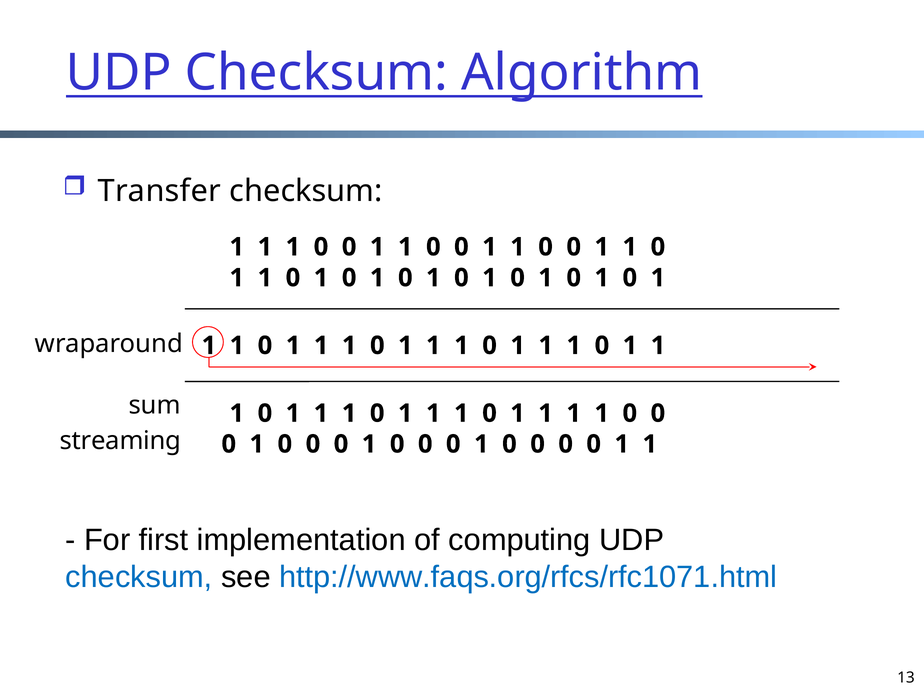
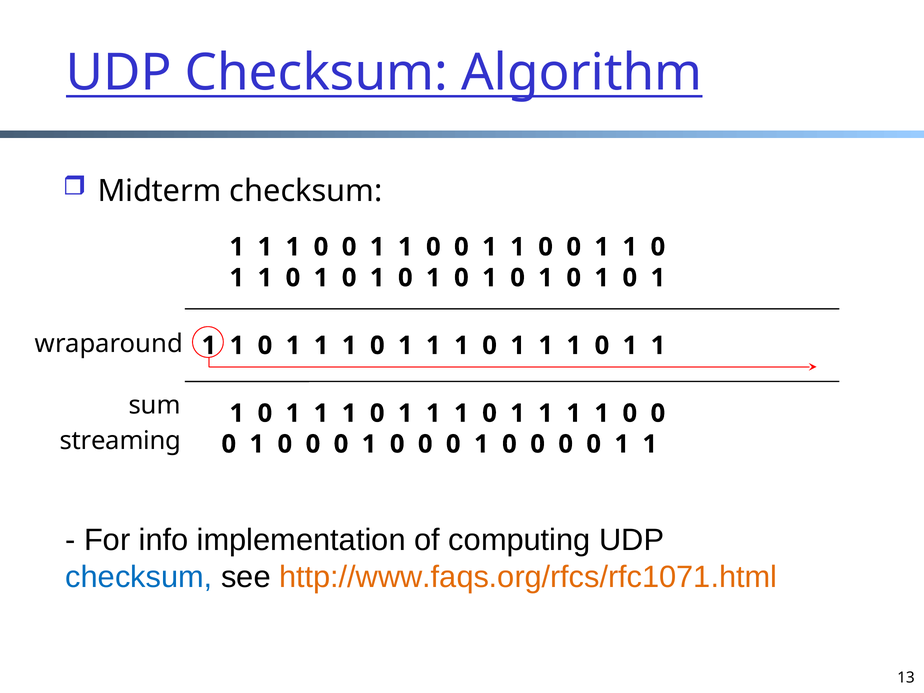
Transfer: Transfer -> Midterm (160, 191)
first: first -> info (164, 540)
http://www.faqs.org/rfcs/rfc1071.html colour: blue -> orange (528, 577)
